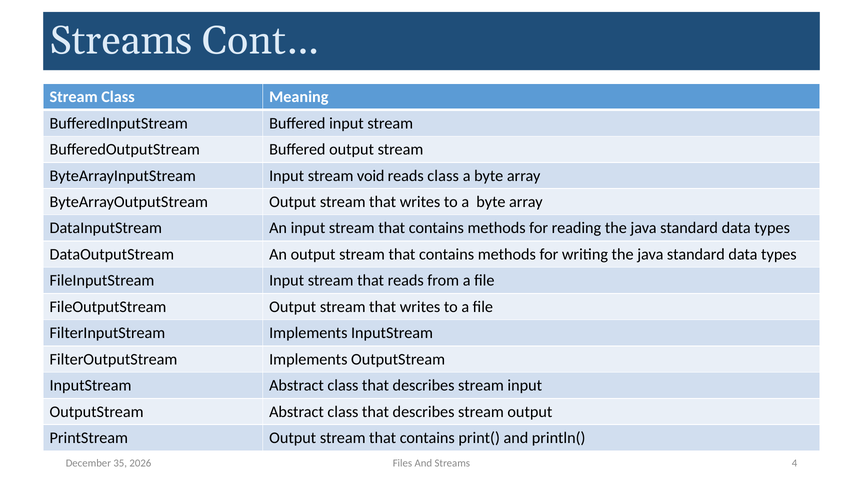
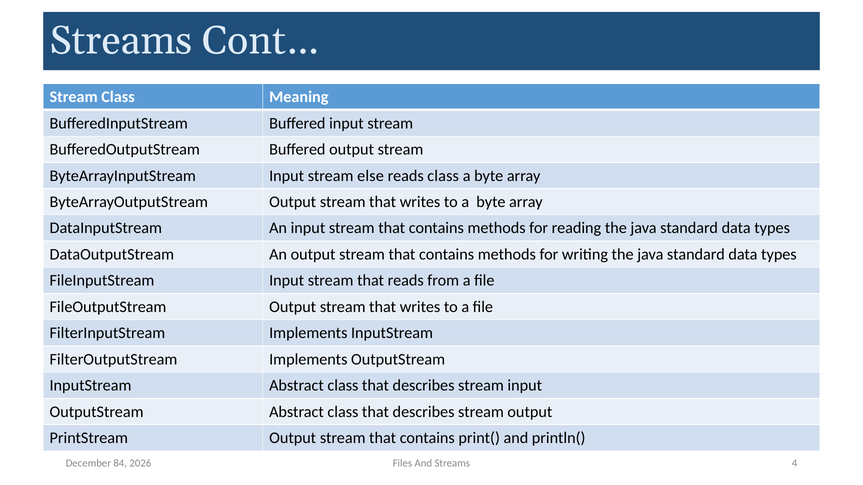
void: void -> else (371, 176)
35: 35 -> 84 (120, 463)
